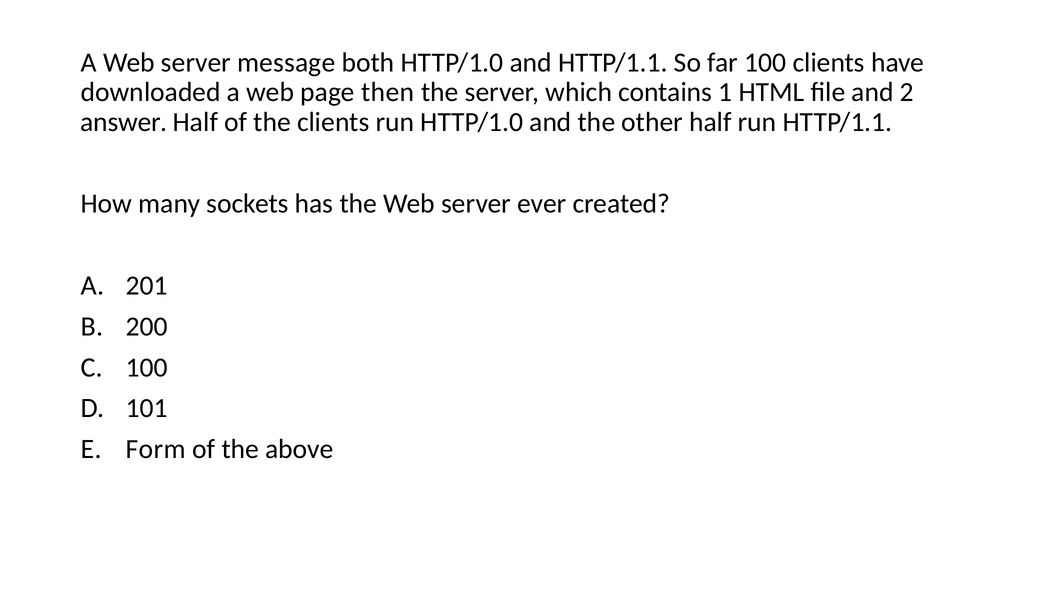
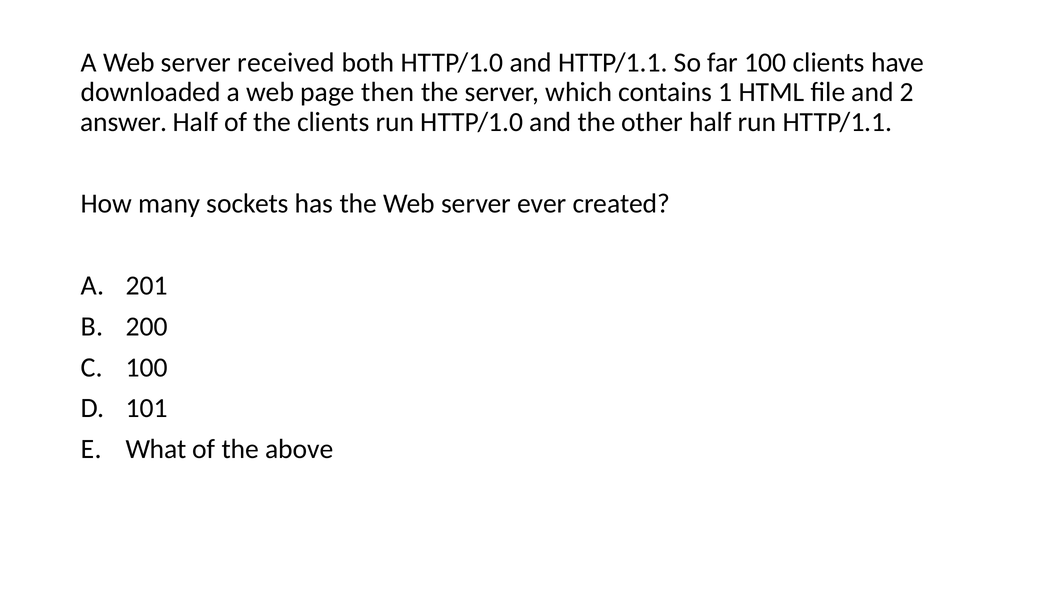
message: message -> received (286, 62)
Form: Form -> What (156, 449)
